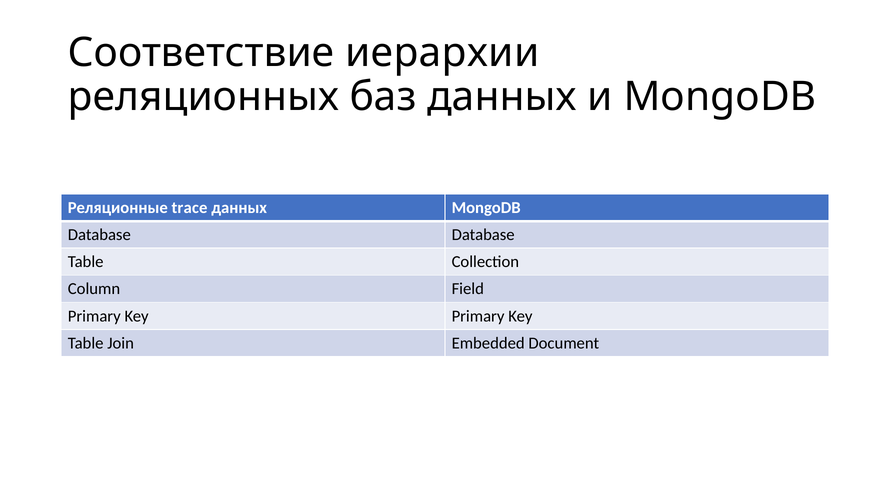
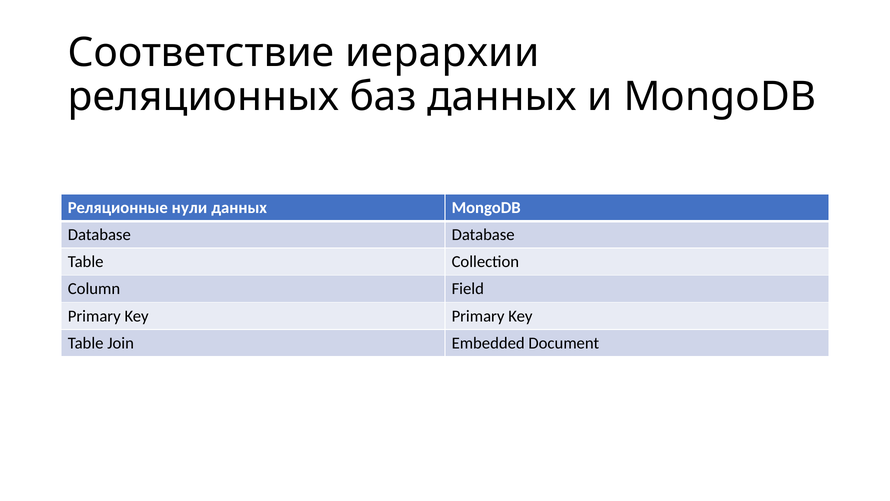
trace: trace -> нули (190, 208)
